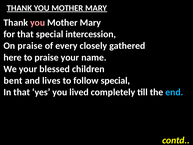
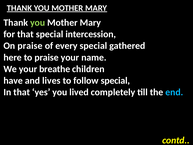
you colour: pink -> light green (38, 23)
every closely: closely -> special (93, 46)
blessed: blessed -> breathe (55, 69)
bent: bent -> have (13, 80)
